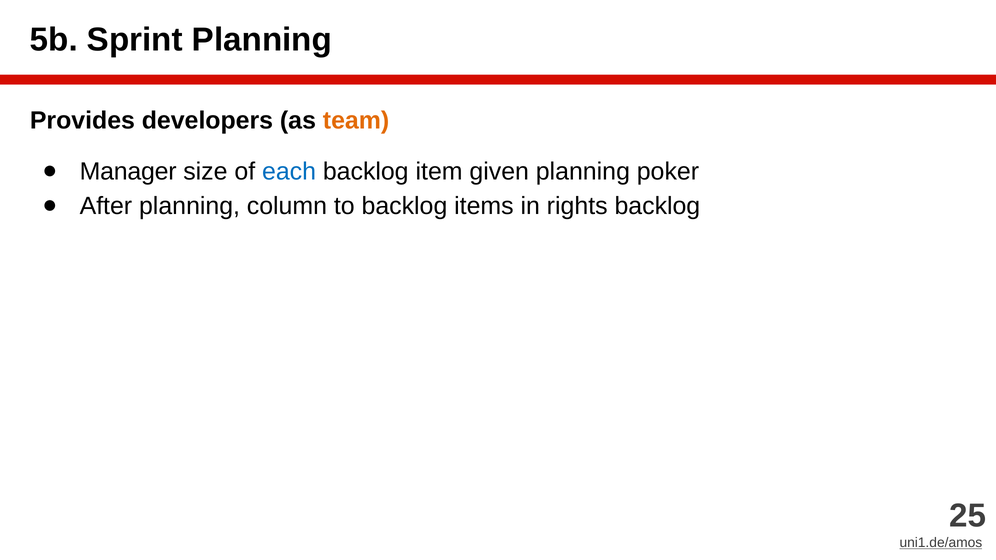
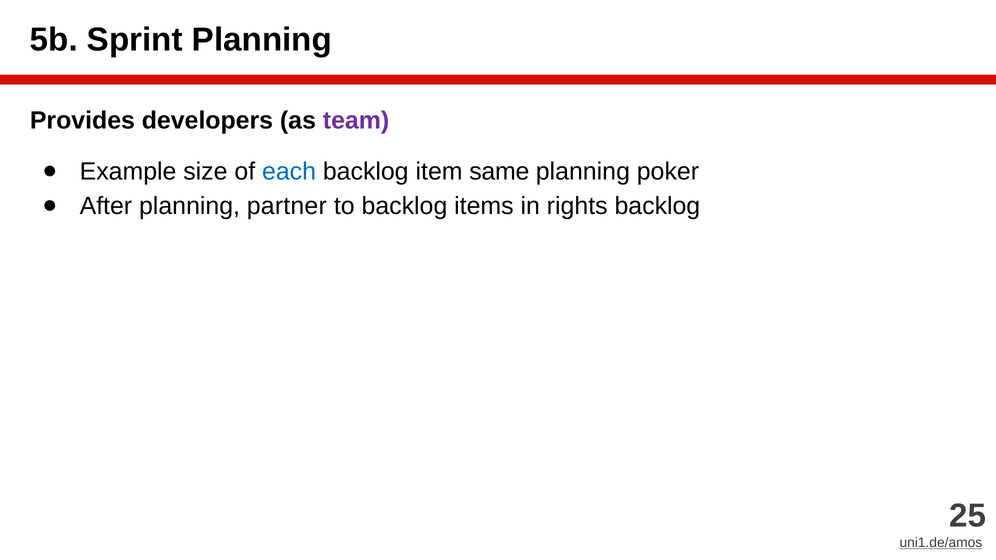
team colour: orange -> purple (356, 121)
Manager: Manager -> Example (128, 172)
given: given -> same (499, 172)
column: column -> partner (287, 206)
